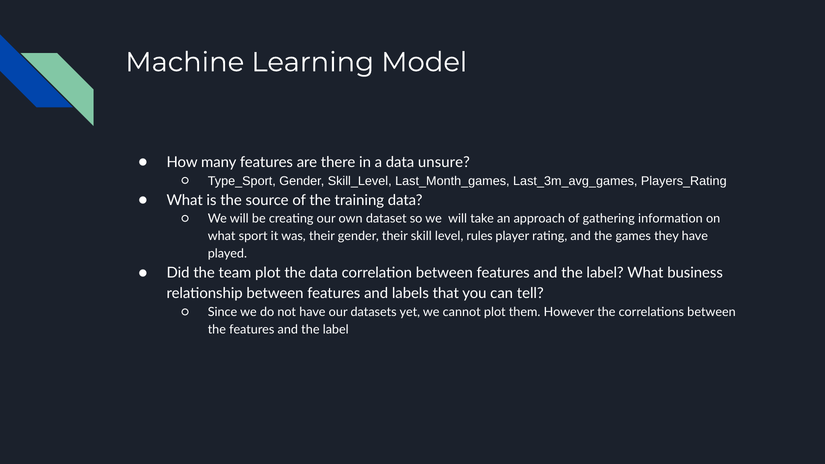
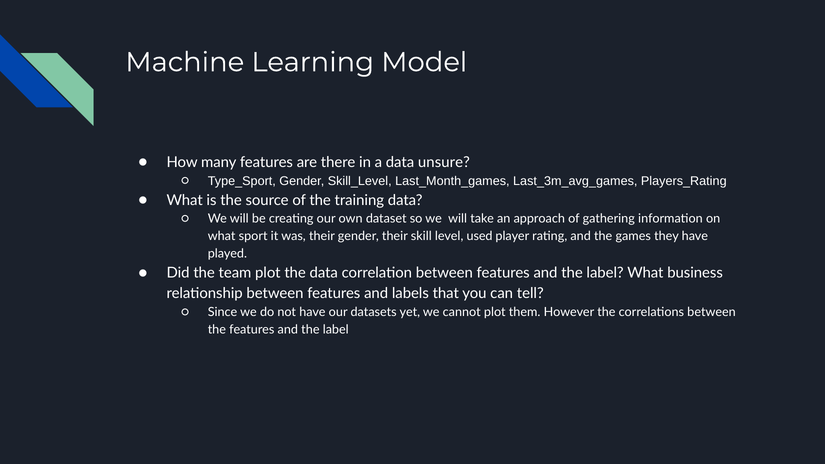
rules: rules -> used (480, 236)
